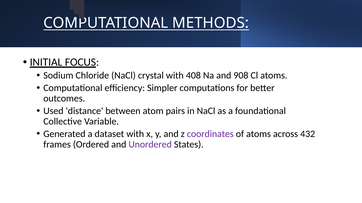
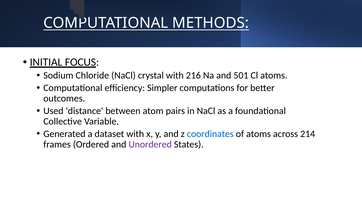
408: 408 -> 216 (193, 76)
908: 908 -> 501 (241, 76)
coordinates colour: purple -> blue (210, 134)
432: 432 -> 214 (308, 134)
